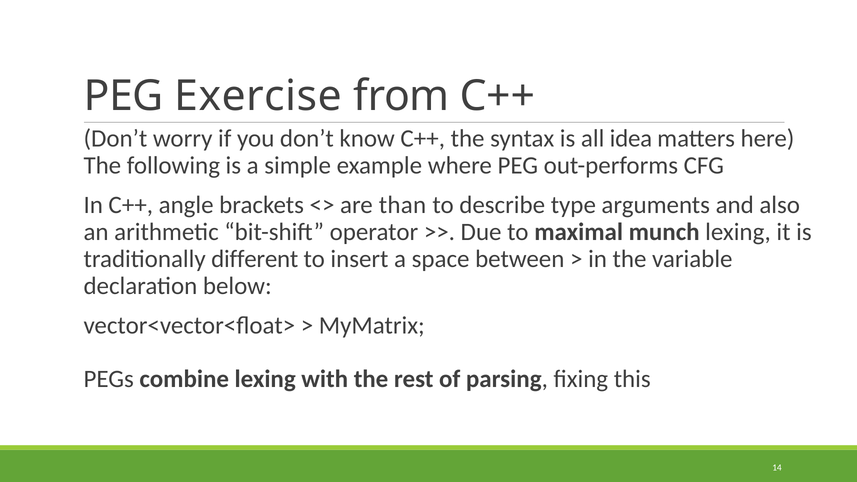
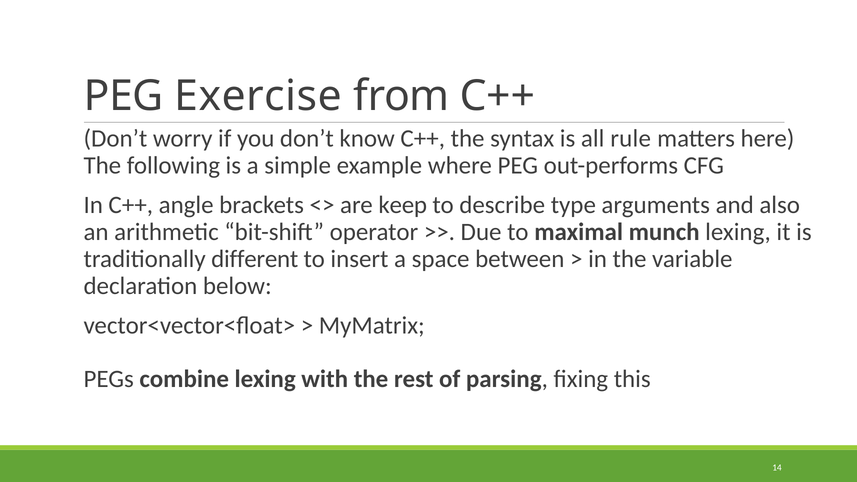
idea: idea -> rule (631, 139)
than: than -> keep (403, 205)
